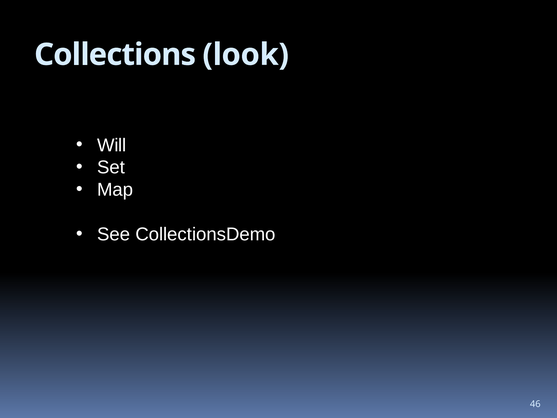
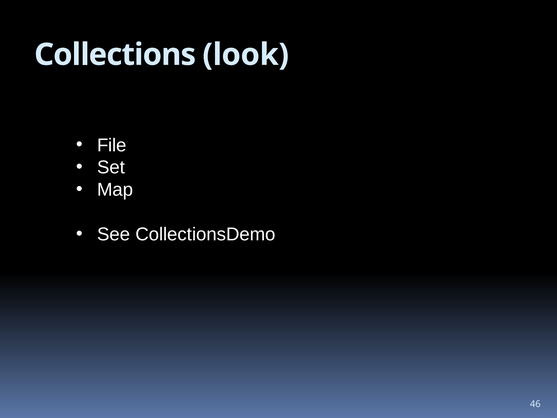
Will: Will -> File (112, 145)
